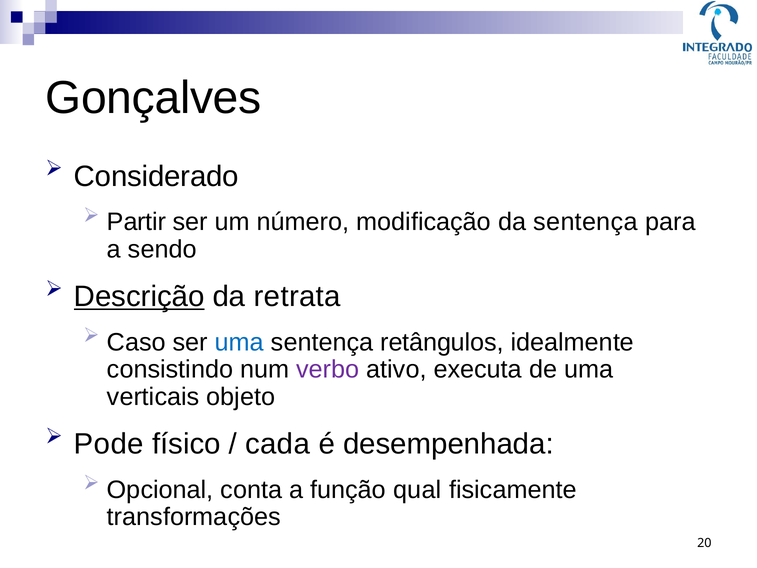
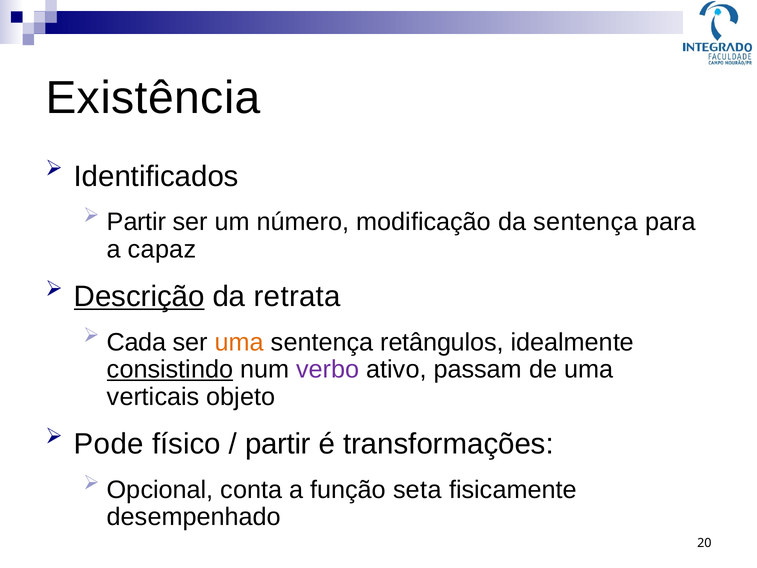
Gonçalves: Gonçalves -> Existência (153, 98)
Considerado: Considerado -> Identificados (156, 176)
sendo: sendo -> capaz (162, 249)
Caso: Caso -> Cada (136, 342)
uma colour: blue -> orange (239, 342)
consistindo underline: none -> present (170, 369)
executa: executa -> passam (478, 369)
cada: cada -> partir (278, 444)
desempenhada: desempenhada -> transformações (448, 444)
qual: qual -> seta (417, 490)
transformações: transformações -> desempenhado (194, 517)
